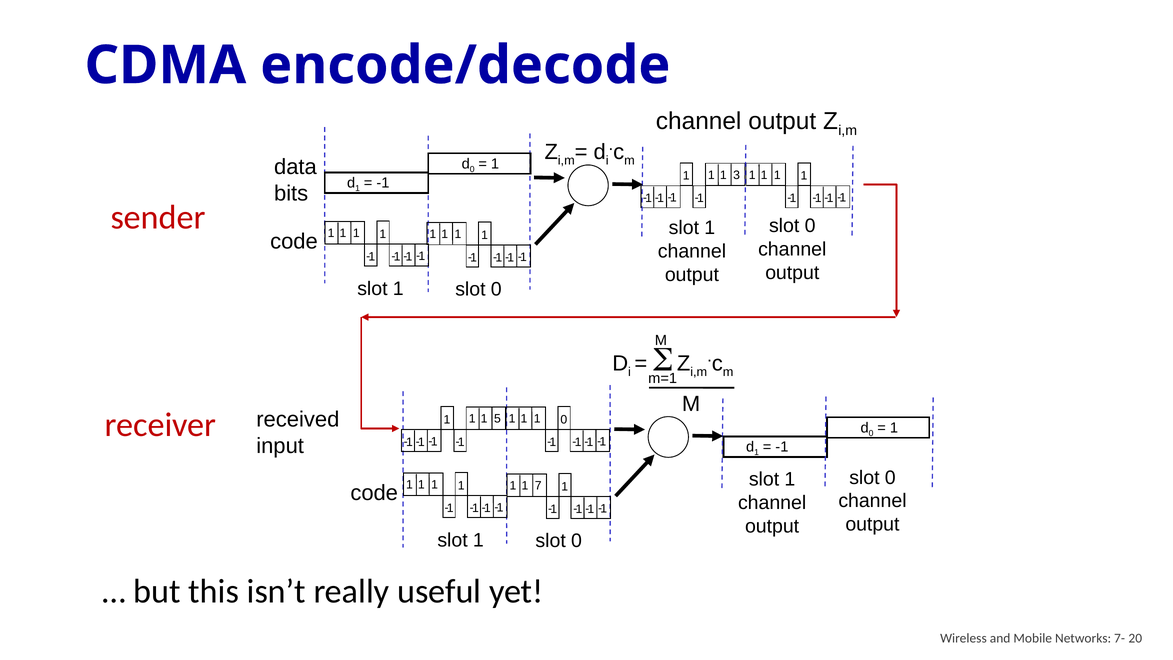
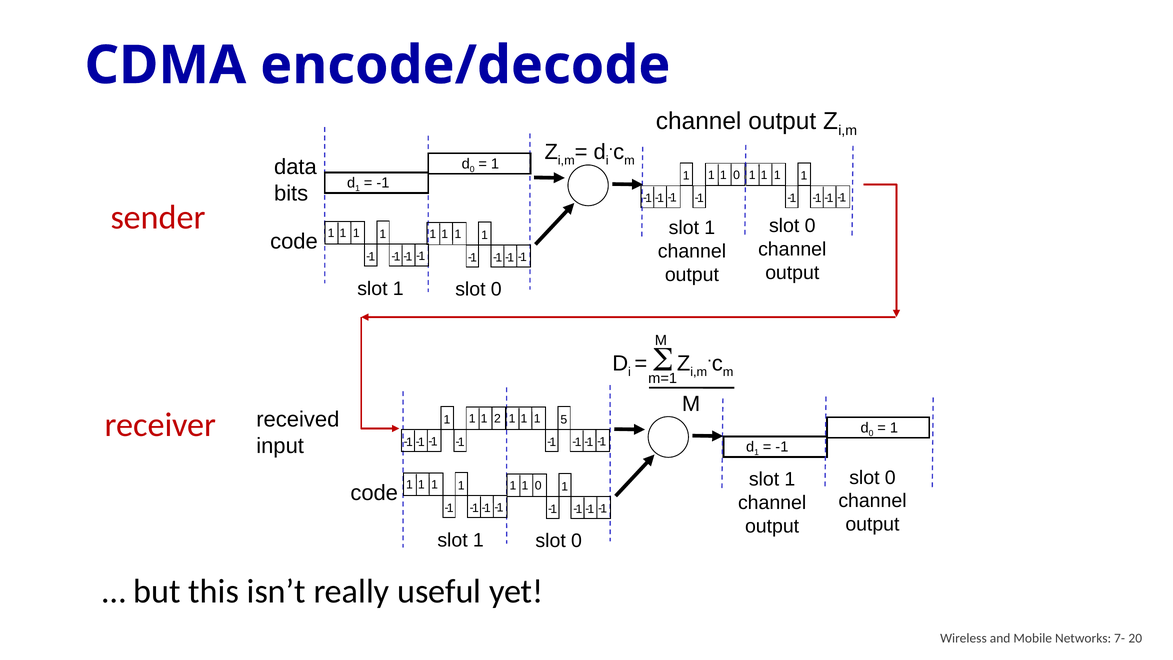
3: 3 -> 0 (737, 175)
5: 5 -> 2 (497, 419)
1 0: 0 -> 5 (564, 419)
7: 7 -> 0 (538, 486)
